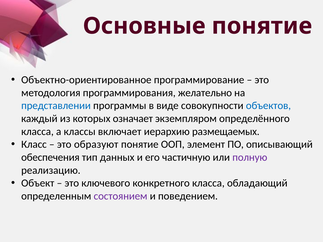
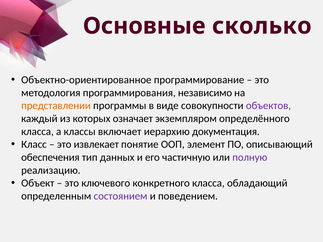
Основные понятие: понятие -> сколько (262, 26)
желательно: желательно -> независимо (205, 93)
представлении colour: blue -> orange (56, 106)
объектов colour: blue -> purple (268, 106)
размещаемых: размещаемых -> документация (226, 132)
образуют: образуют -> извлекает (96, 145)
